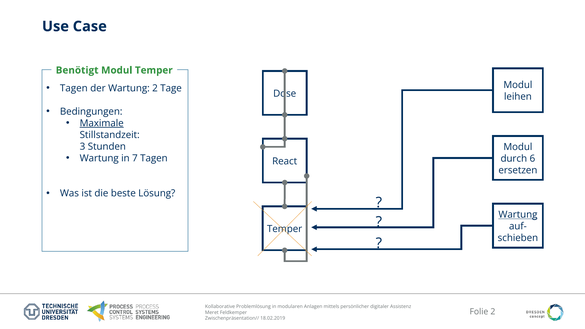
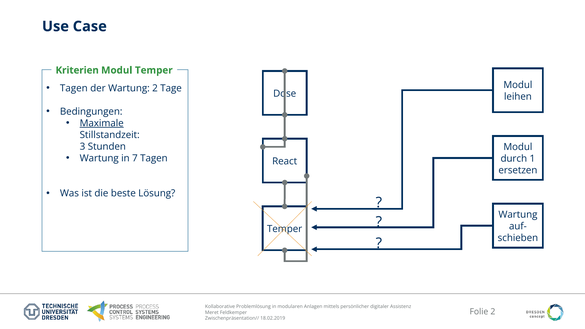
Benötigt: Benötigt -> Kriterien (77, 70)
6: 6 -> 1 (532, 159)
Wartung underline: present -> none (518, 215)
